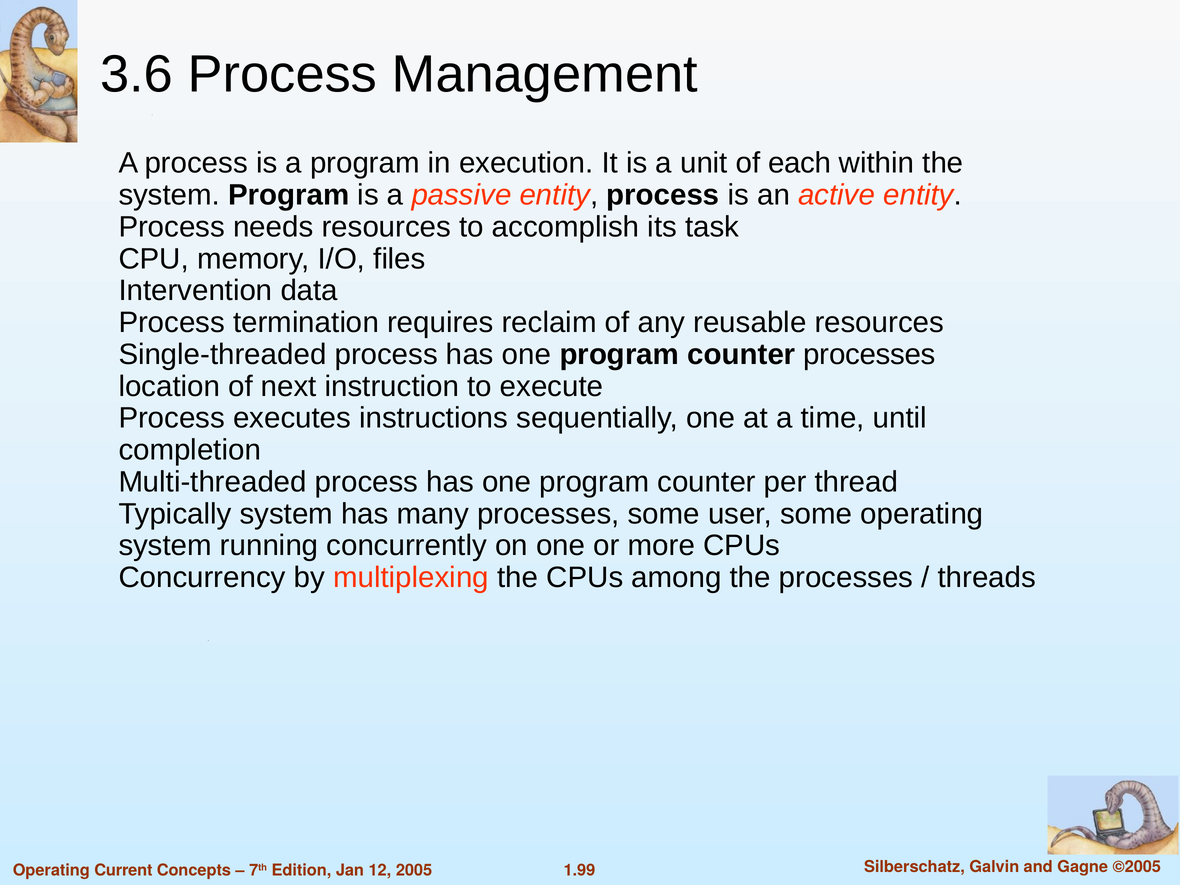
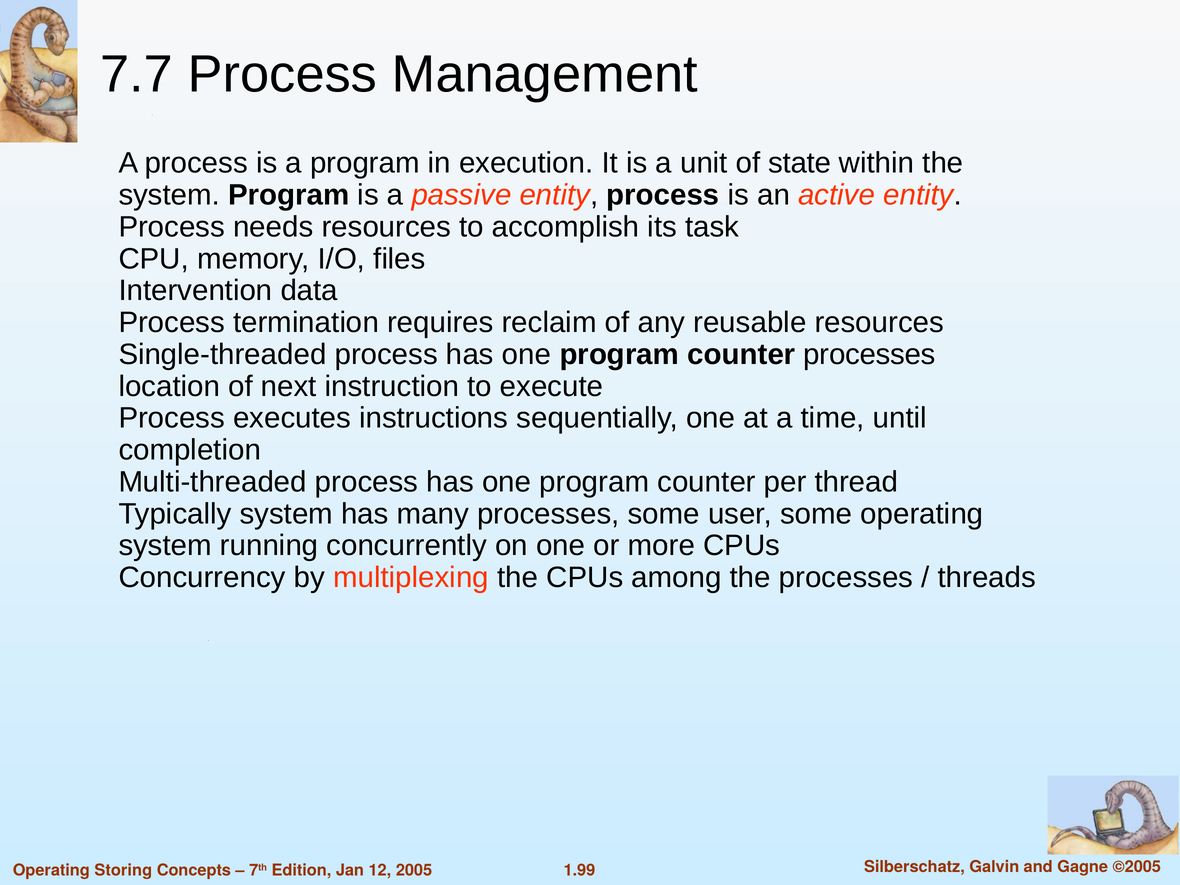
3.6: 3.6 -> 7.7 (137, 74)
each: each -> state (800, 163)
Current: Current -> Storing (123, 870)
